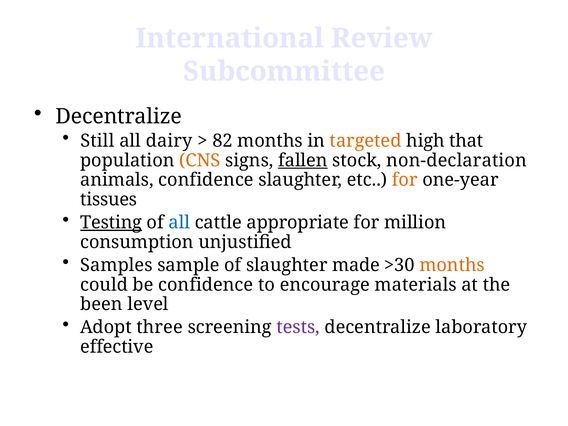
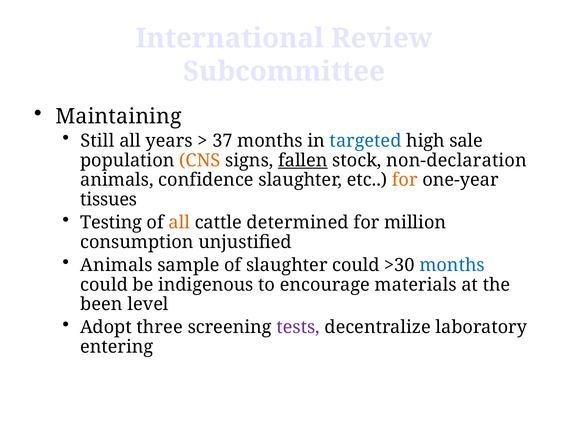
Decentralize: Decentralize -> Maintaining (118, 116)
dairy: dairy -> years (169, 141)
82: 82 -> 37 (222, 141)
targeted colour: orange -> blue (366, 141)
that: that -> sale (466, 141)
Testing underline: present -> none (111, 223)
all colour: blue -> orange (179, 223)
appropriate: appropriate -> determined (298, 223)
Samples: Samples -> Animals (116, 265)
slaughter made: made -> could (356, 265)
months colour: orange -> blue (452, 265)
be confidence: confidence -> indigenous (206, 285)
effective: effective -> entering (117, 347)
